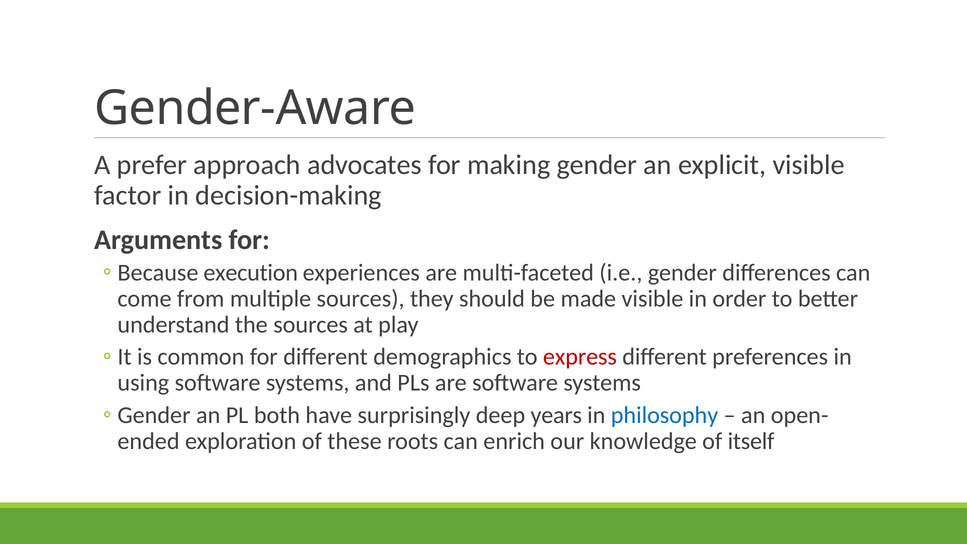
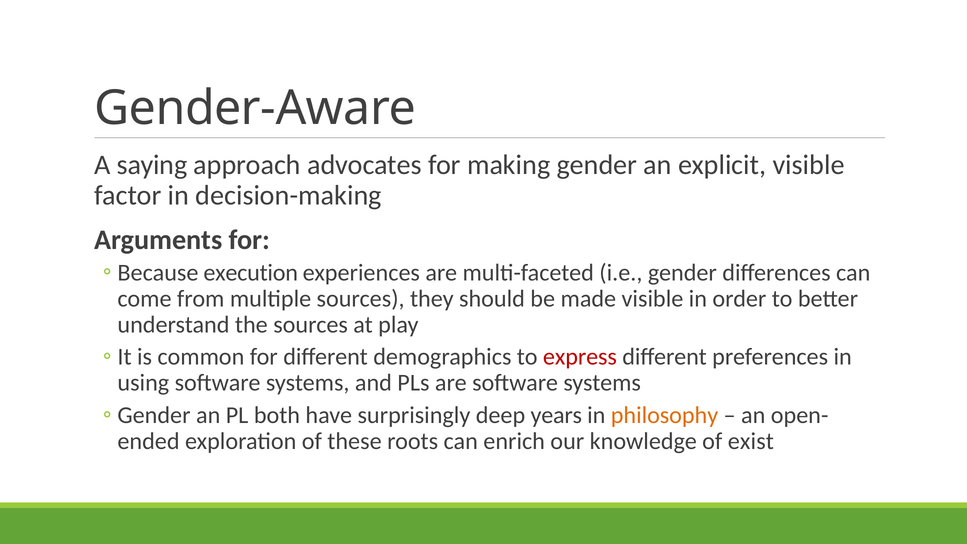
prefer: prefer -> saying (152, 165)
philosophy colour: blue -> orange (665, 415)
itself: itself -> exist (751, 441)
